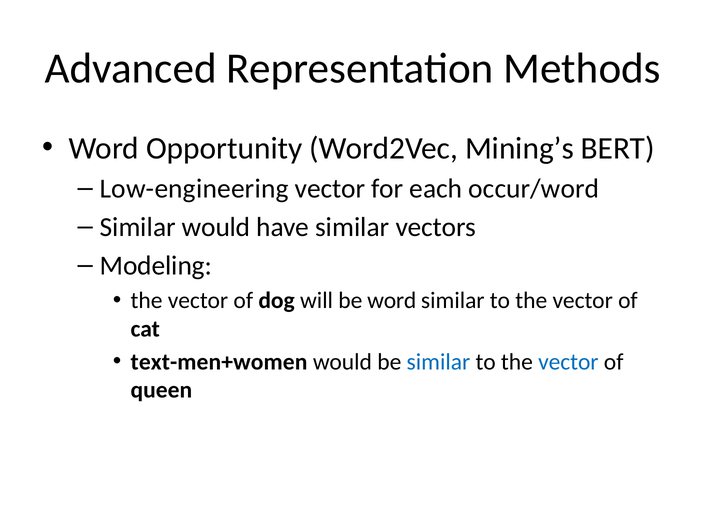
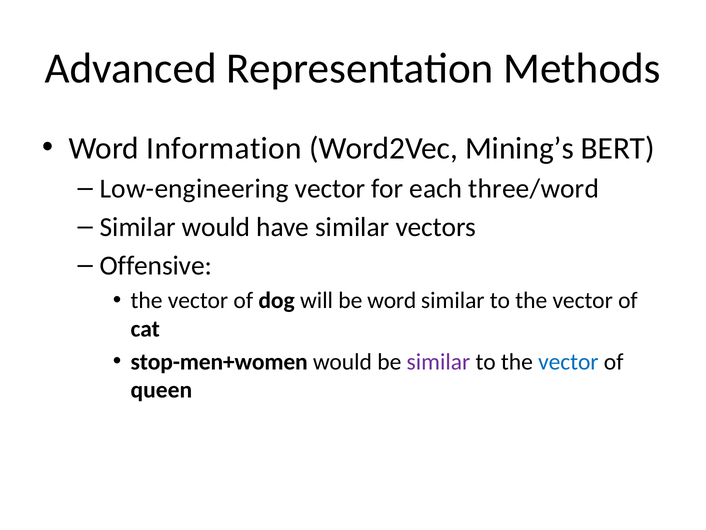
Opportunity: Opportunity -> Information (224, 148)
occur/word: occur/word -> three/word (534, 189)
Modeling: Modeling -> Offensive (156, 265)
text-men+women: text-men+women -> stop-men+women (219, 362)
similar colour: blue -> purple (438, 362)
